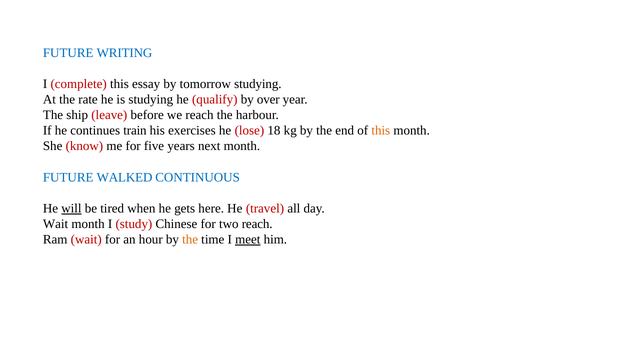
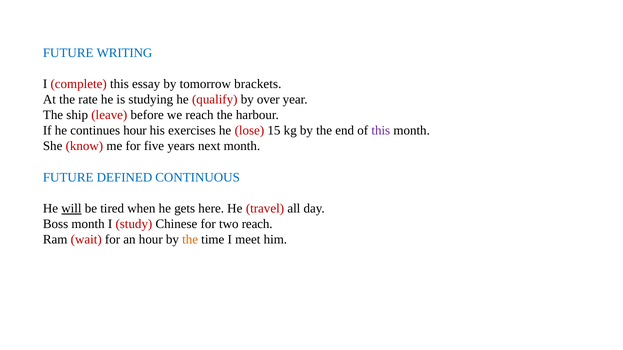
tomorrow studying: studying -> brackets (258, 84)
continues train: train -> hour (135, 131)
18: 18 -> 15 (274, 131)
this colour: orange -> purple (381, 131)
WALKED: WALKED -> DEFINED (124, 177)
Wait: Wait -> Boss (56, 224)
meet underline: present -> none (248, 240)
